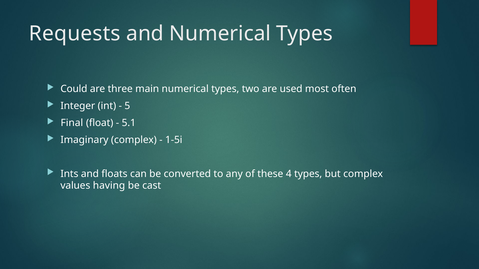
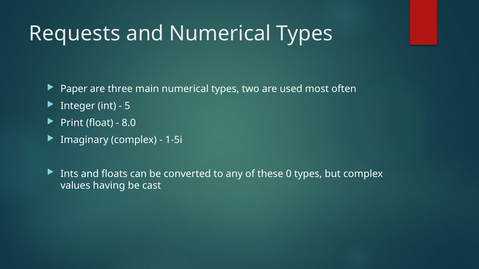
Could: Could -> Paper (74, 89)
Final: Final -> Print (72, 123)
5.1: 5.1 -> 8.0 (129, 123)
4: 4 -> 0 (289, 174)
